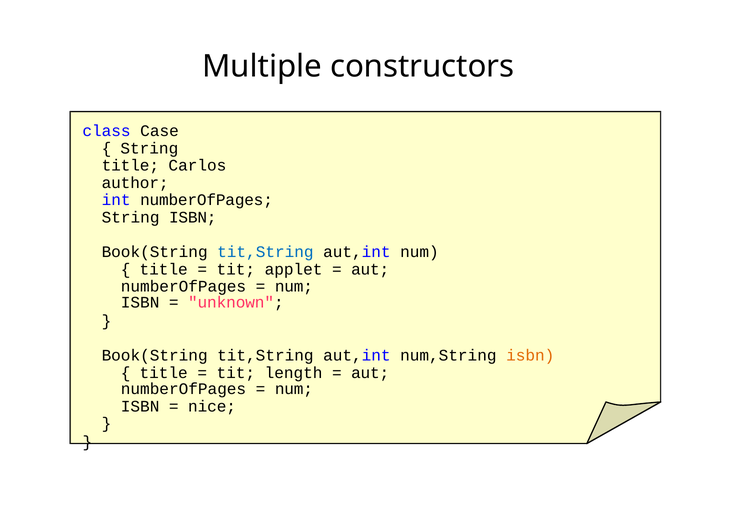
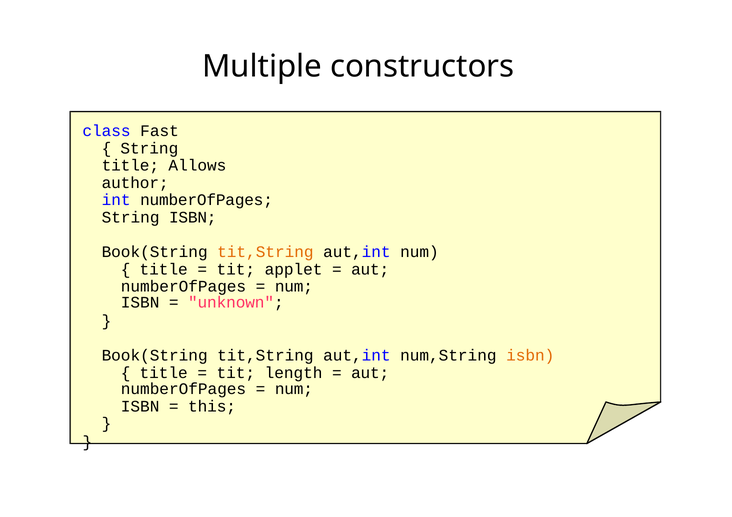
Case: Case -> Fast (160, 131)
title Carlos: Carlos -> Allows (197, 166)
tit,String colour: blue -> orange (265, 252)
nice: nice -> this (212, 406)
